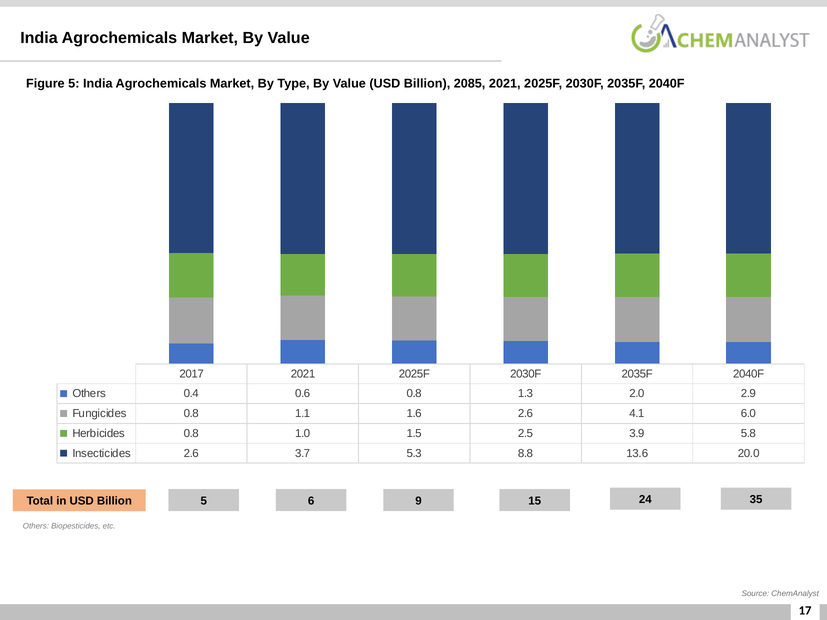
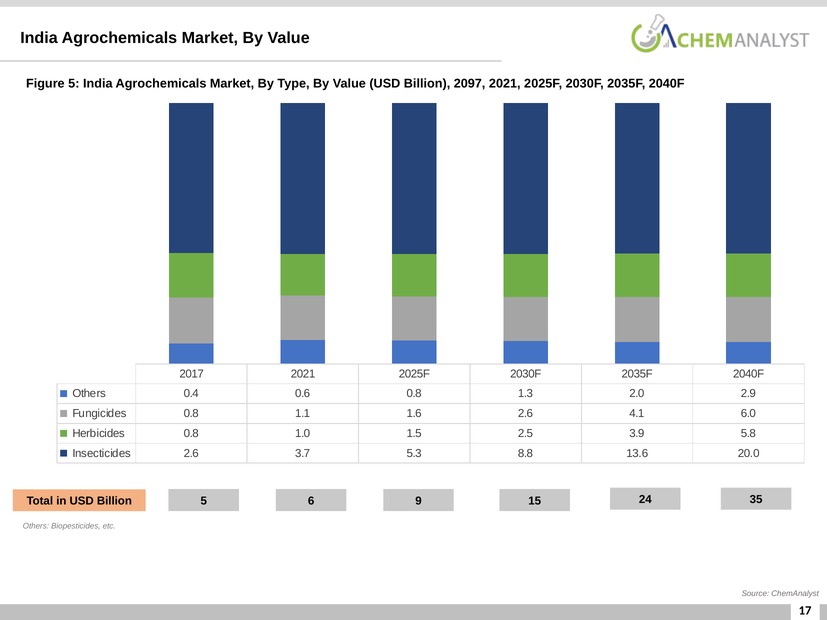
2085: 2085 -> 2097 (470, 84)
